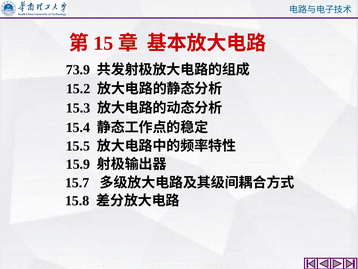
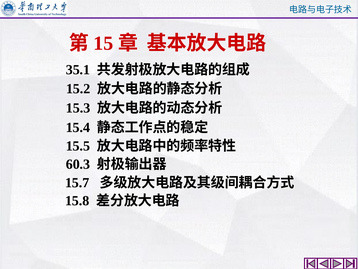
73.9: 73.9 -> 35.1 (78, 70)
15.9: 15.9 -> 60.3 (78, 164)
